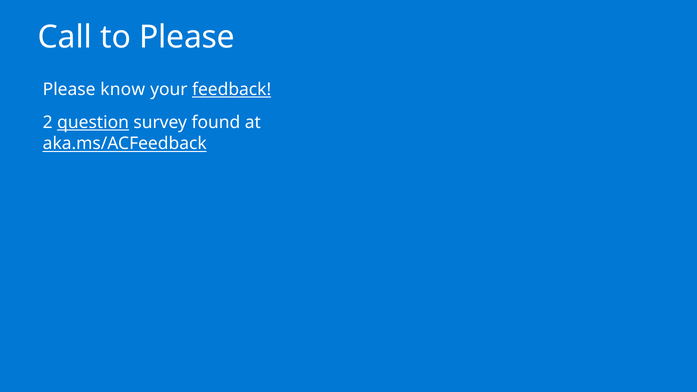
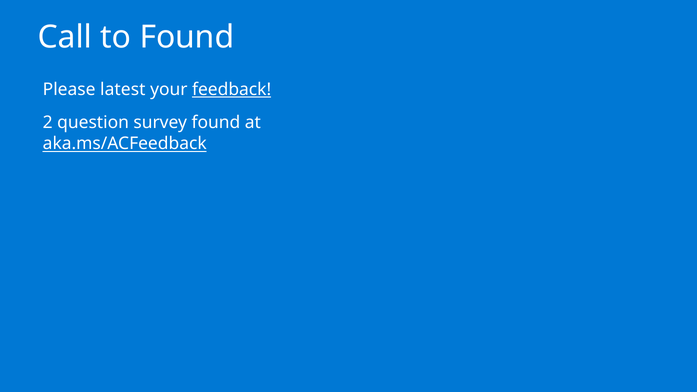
to Please: Please -> Found (187, 37)
know: know -> latest (123, 89)
question underline: present -> none (93, 123)
